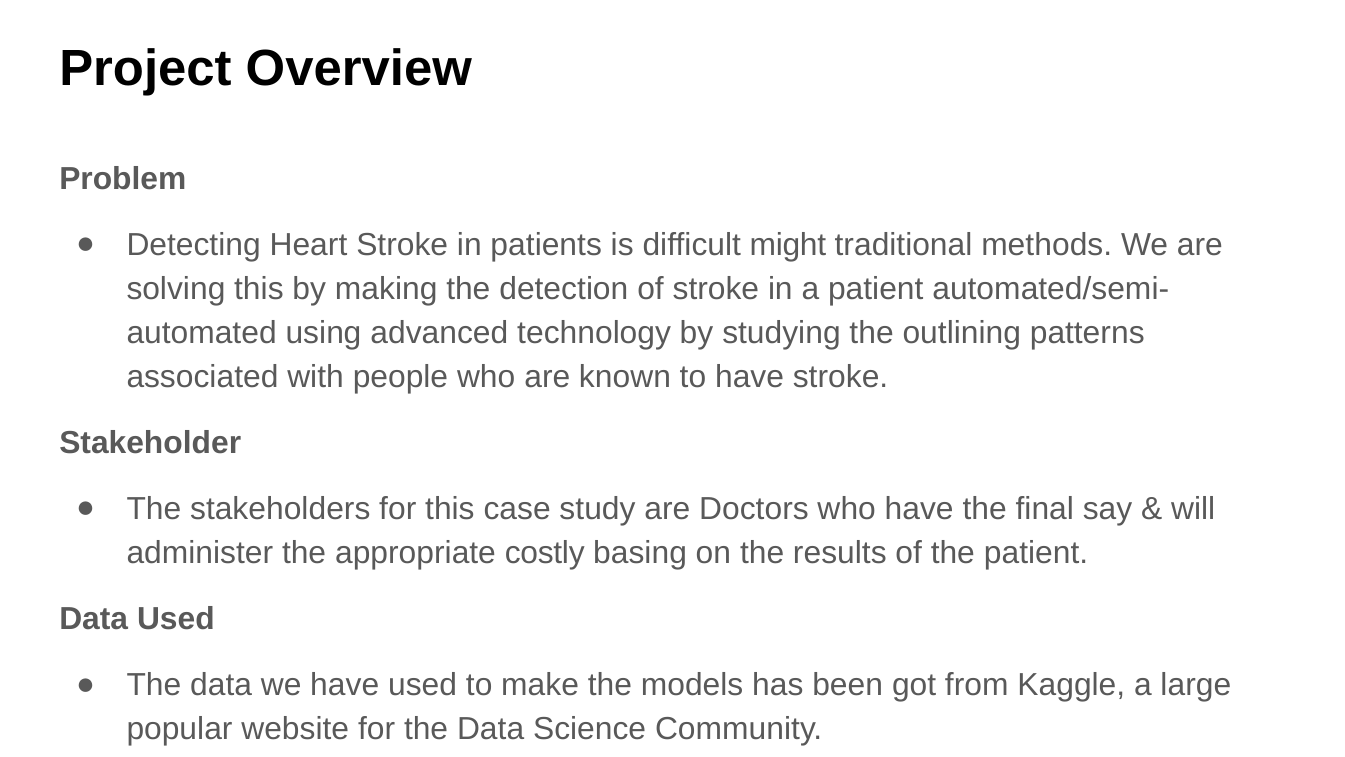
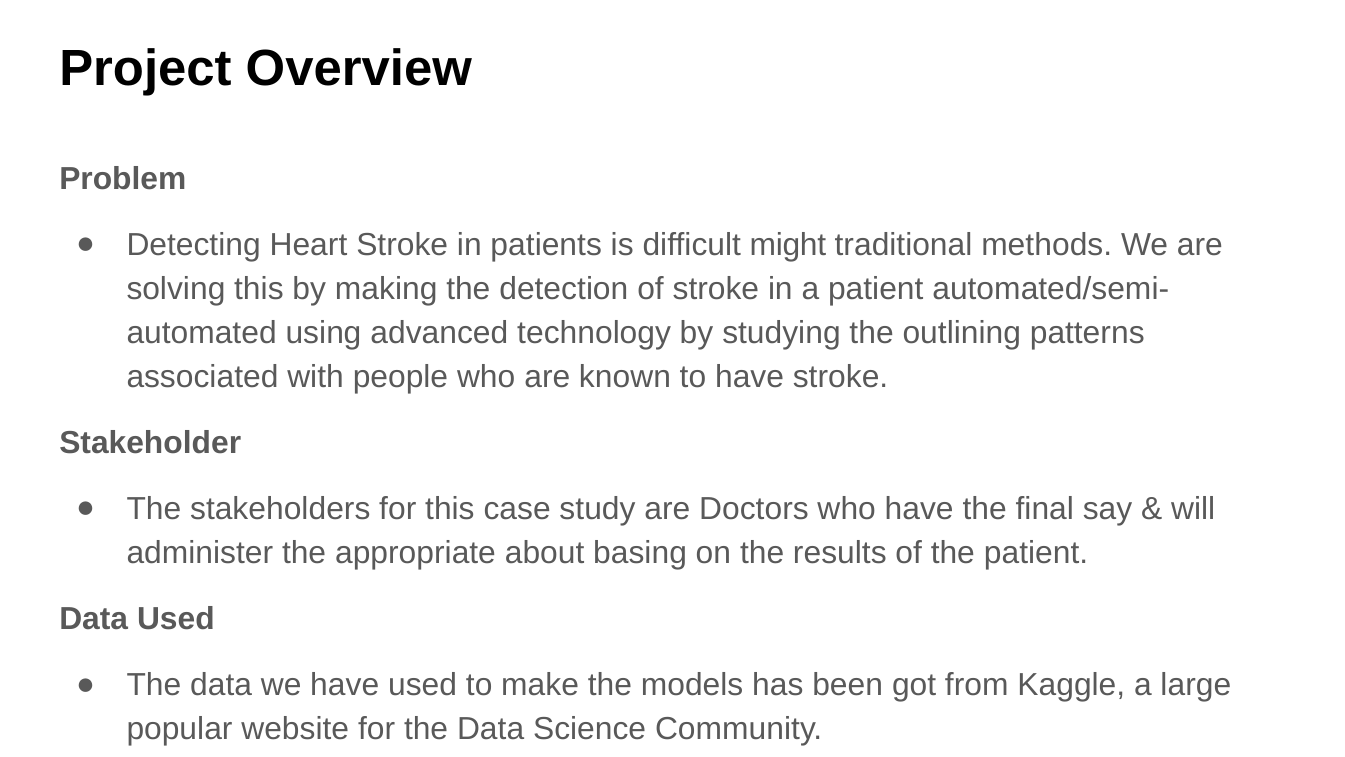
costly: costly -> about (545, 553)
